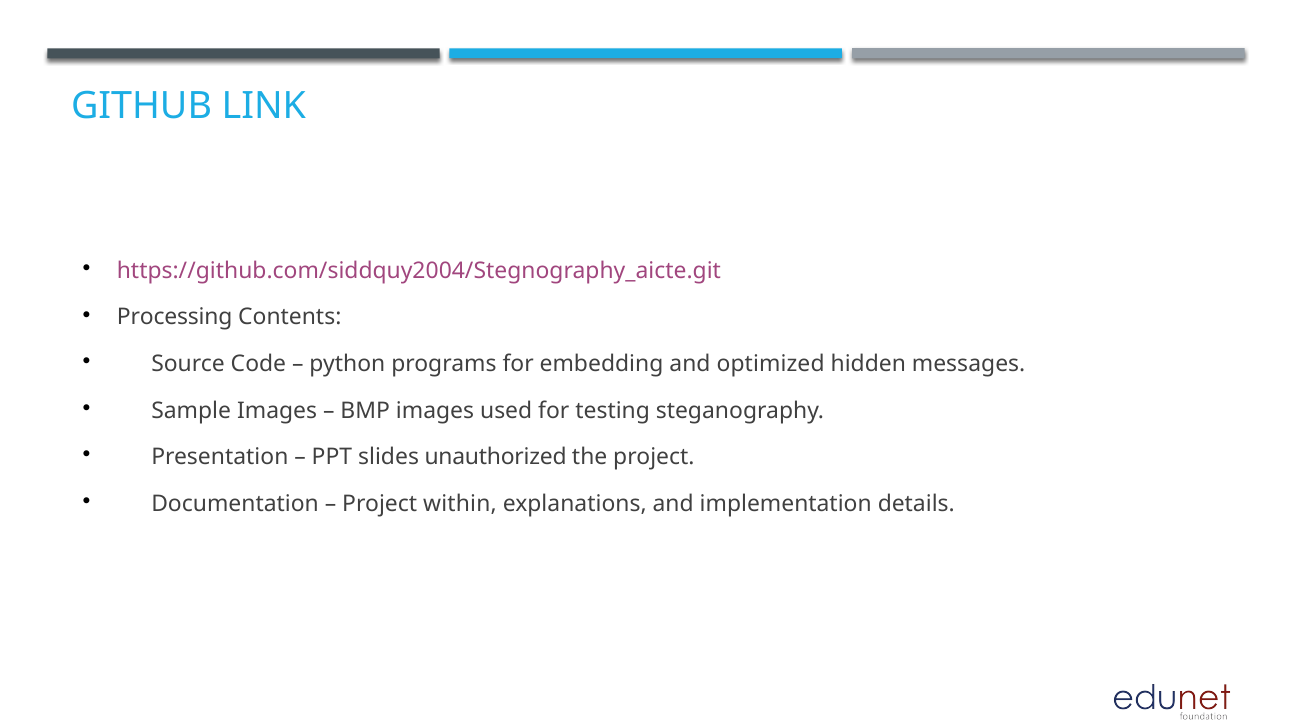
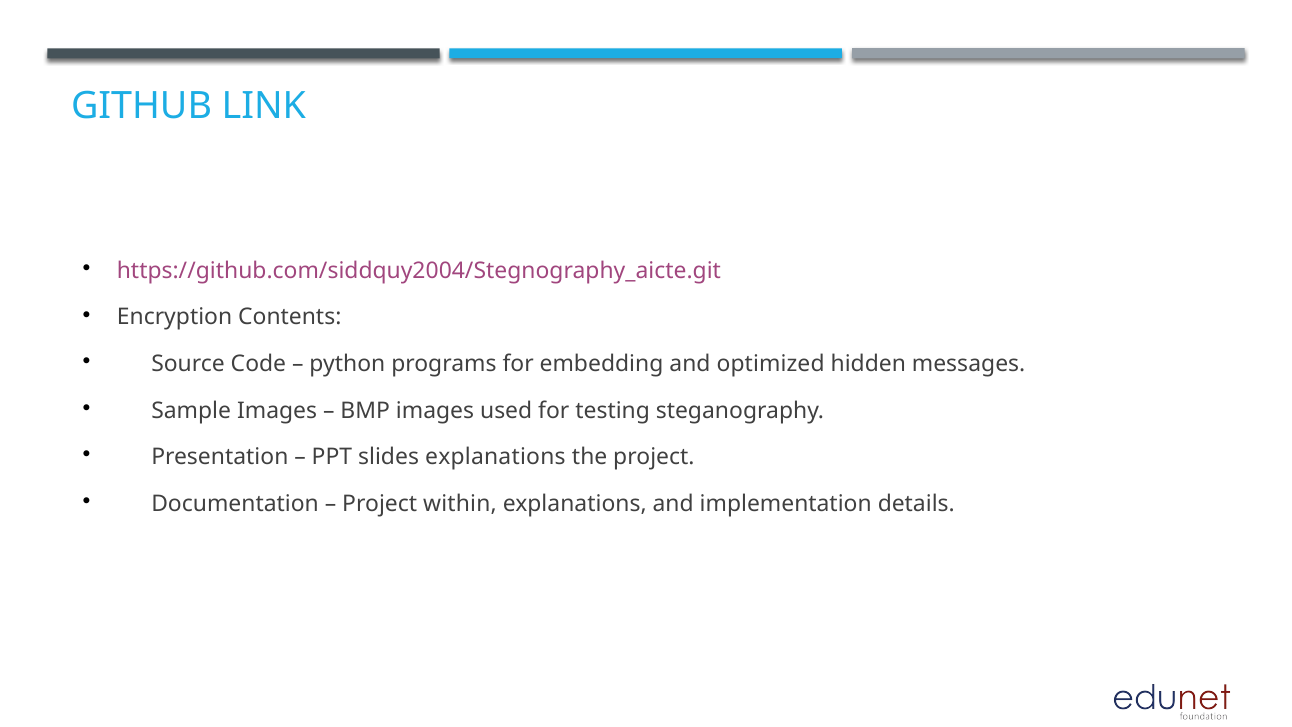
Processing: Processing -> Encryption (175, 317)
slides unauthorized: unauthorized -> explanations (495, 457)
